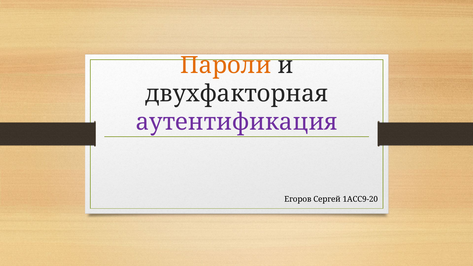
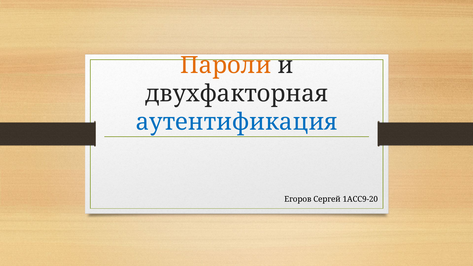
аутентификация colour: purple -> blue (237, 122)
